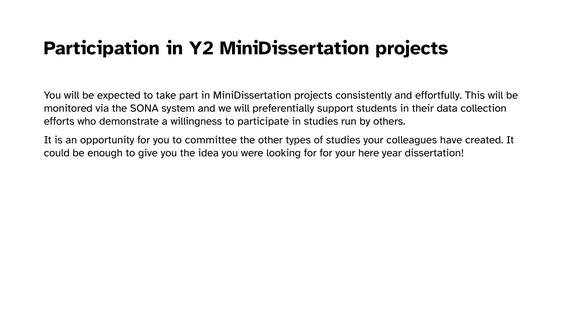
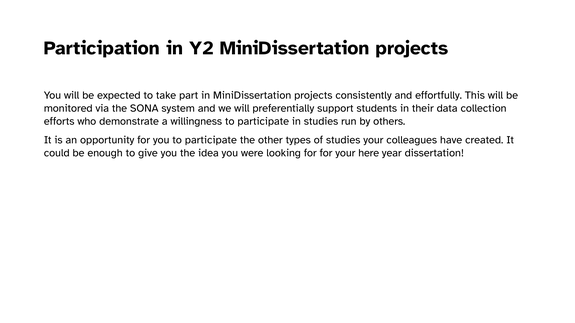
you to committee: committee -> participate (211, 140)
